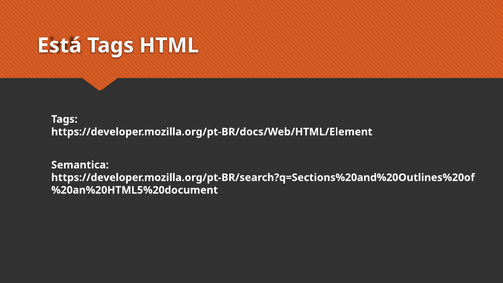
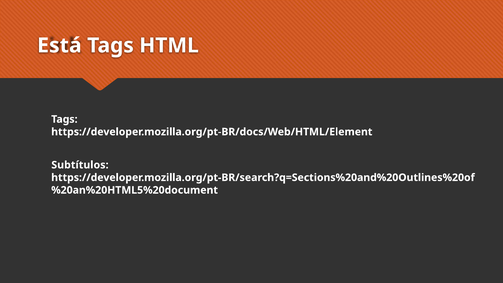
Semantica: Semantica -> Subtítulos (80, 165)
